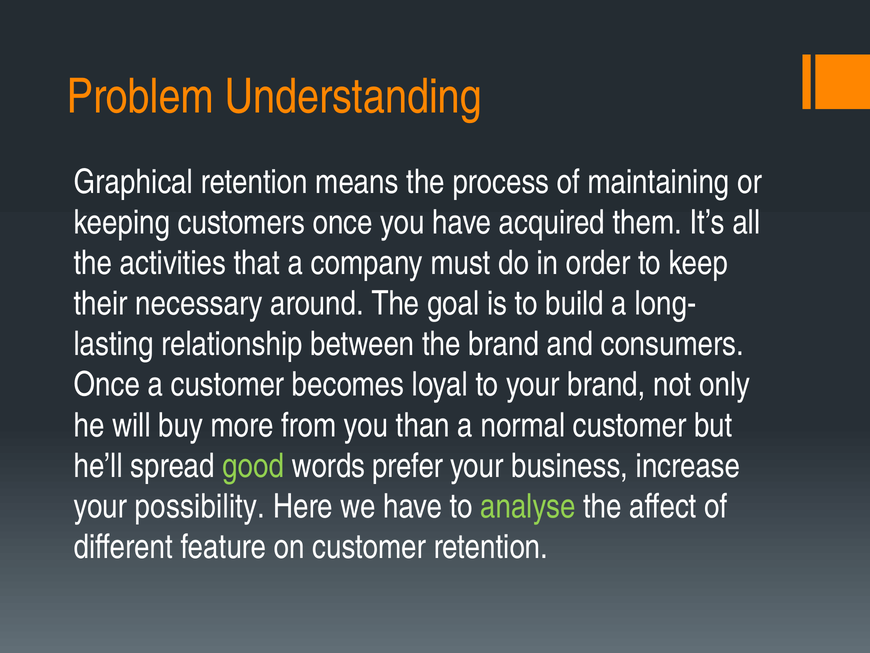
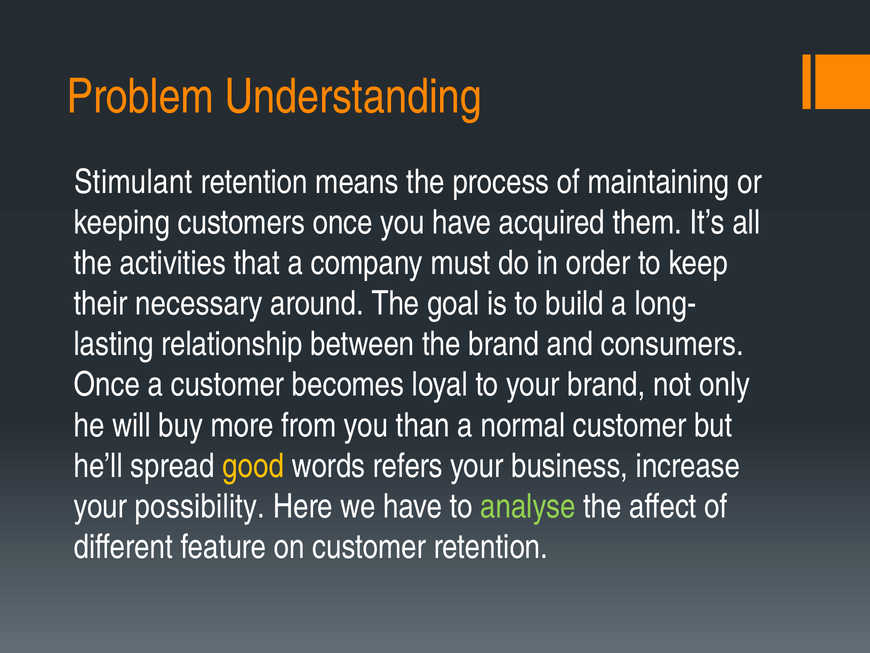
Graphical: Graphical -> Stimulant (133, 182)
good colour: light green -> yellow (253, 466)
prefer: prefer -> refers (408, 466)
